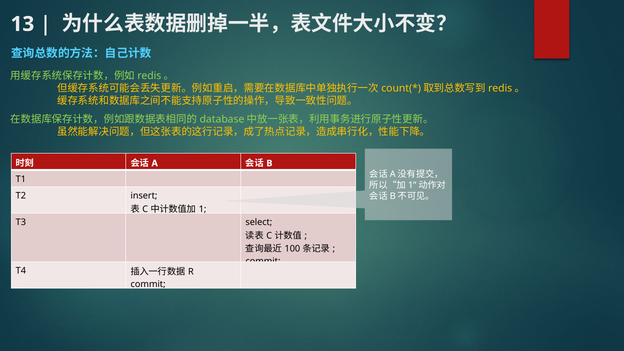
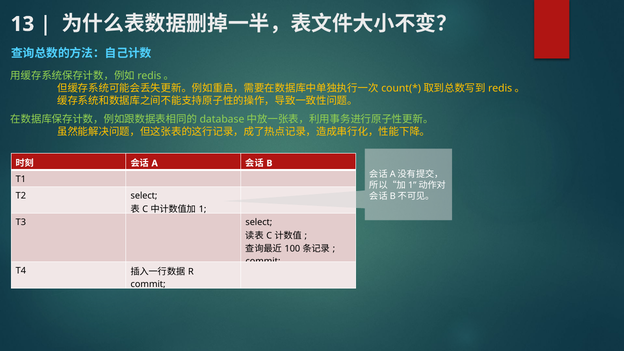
T2 insert: insert -> select (144, 196)
